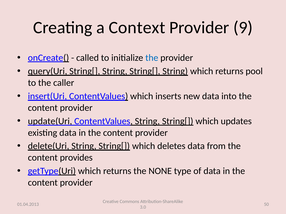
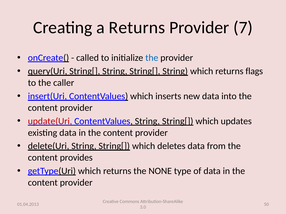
a Context: Context -> Returns (137, 28)
9: 9 -> 7 (243, 28)
pool: pool -> flags (254, 71)
update(Uri colour: black -> red (50, 121)
